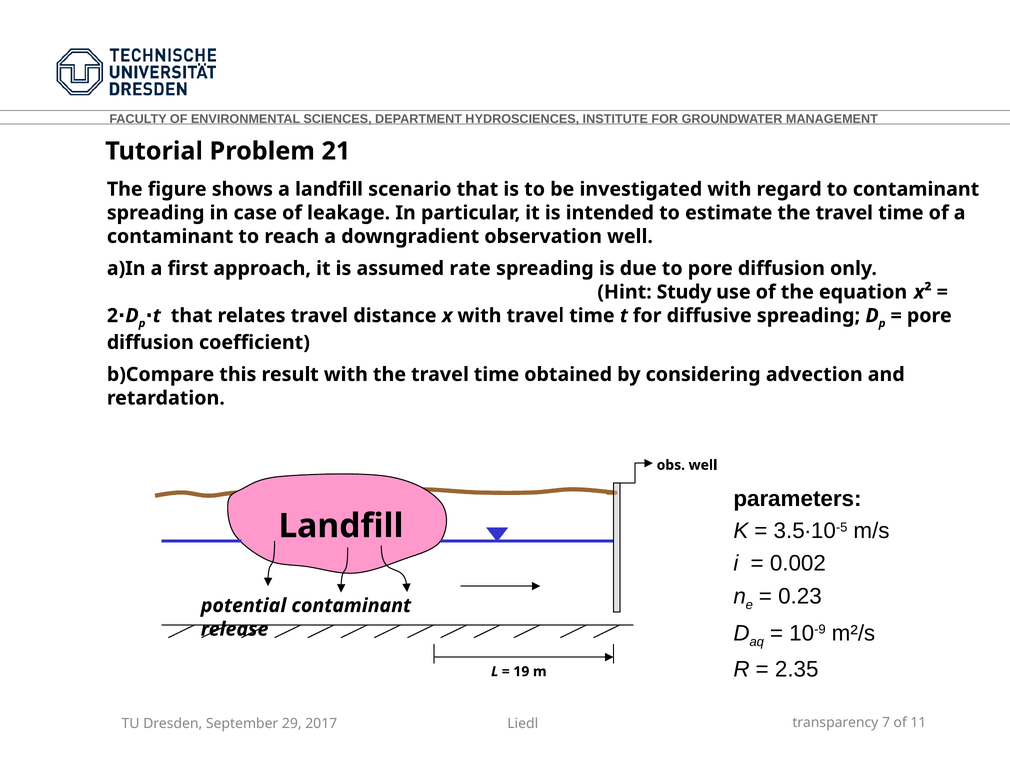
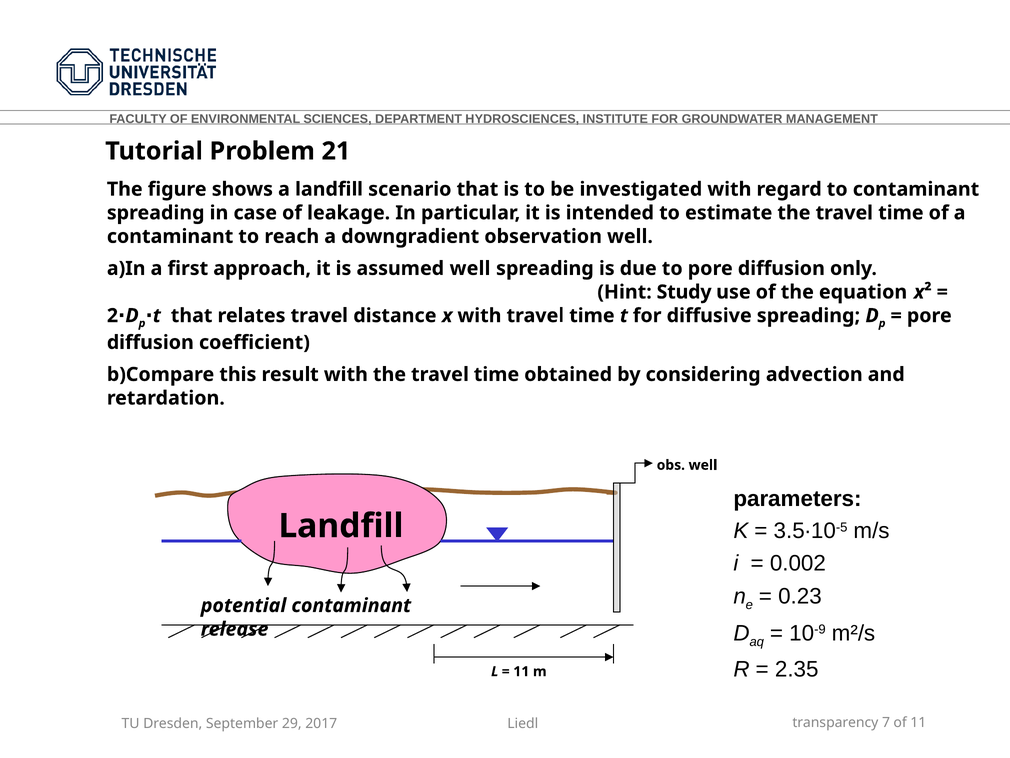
assumed rate: rate -> well (470, 268)
19: 19 -> 11 (521, 671)
